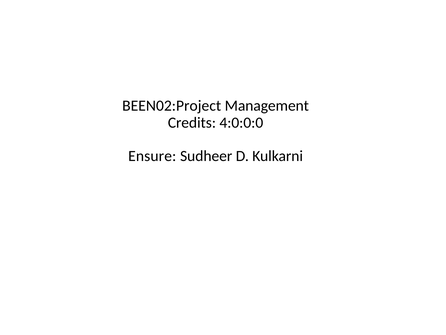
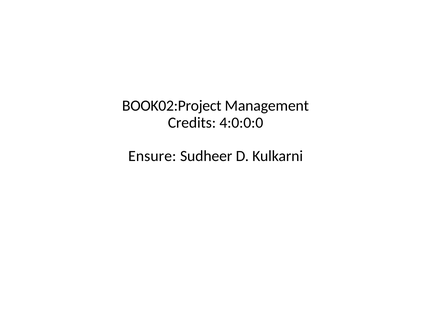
BEEN02:Project: BEEN02:Project -> BOOK02:Project (172, 106)
